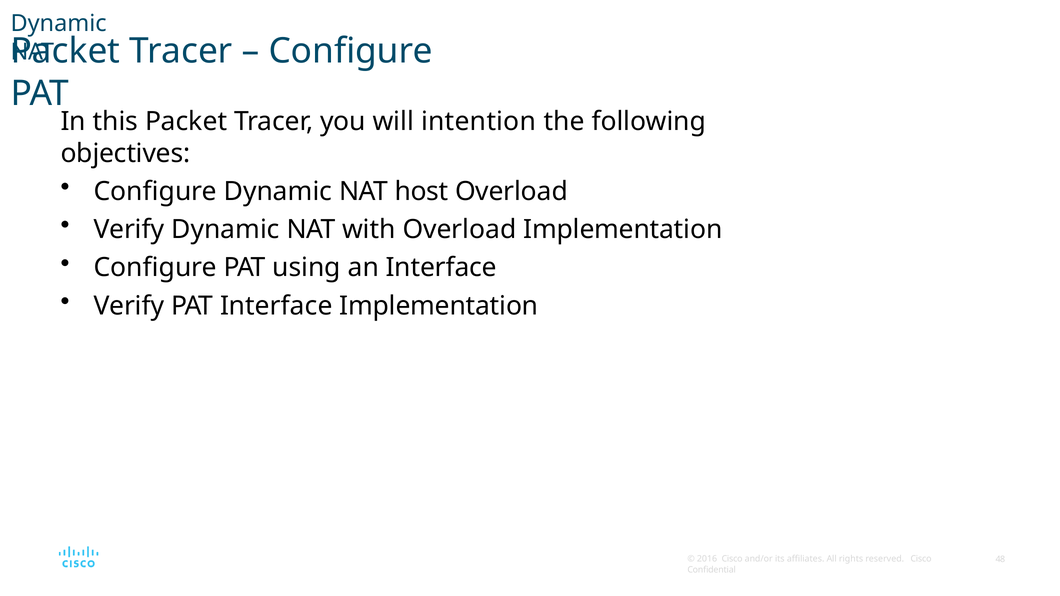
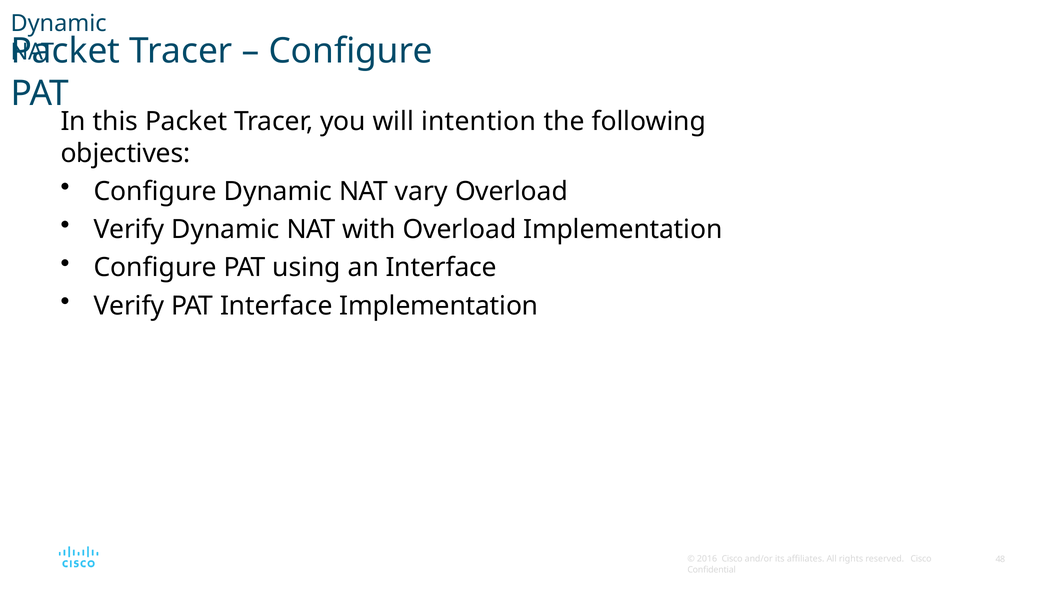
host: host -> vary (421, 192)
